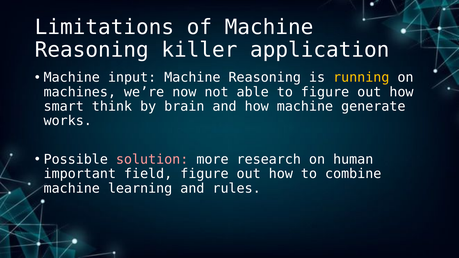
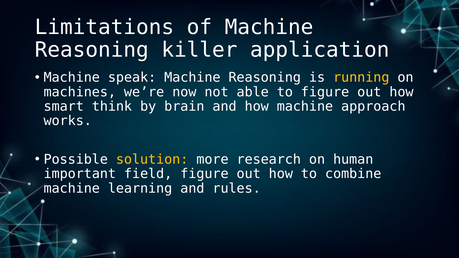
input: input -> speak (132, 78)
generate: generate -> approach (373, 107)
solution colour: pink -> yellow (152, 159)
